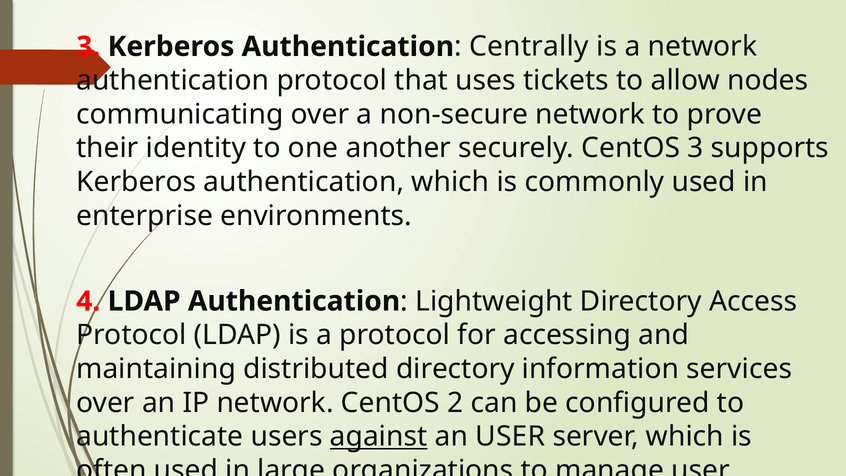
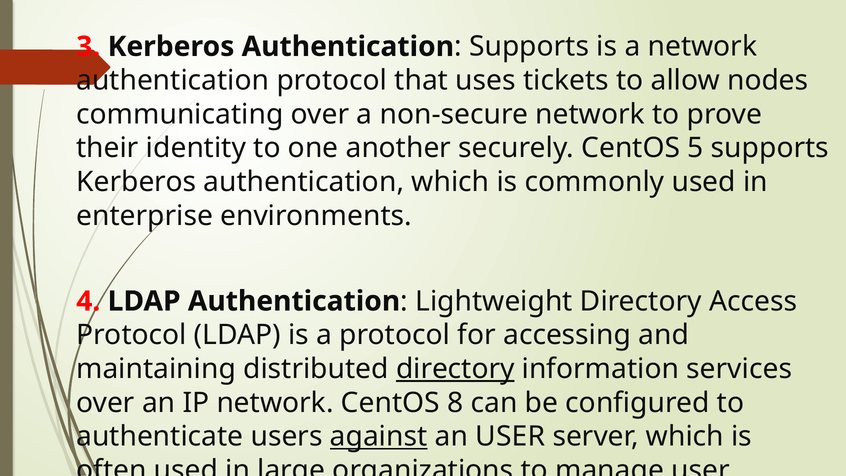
Centrally: Centrally -> Supports (529, 47)
CentOS 3: 3 -> 5 (696, 148)
directory underline: none -> present (455, 369)
2: 2 -> 8 (455, 403)
